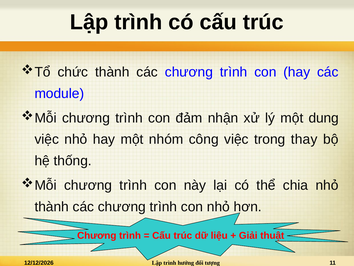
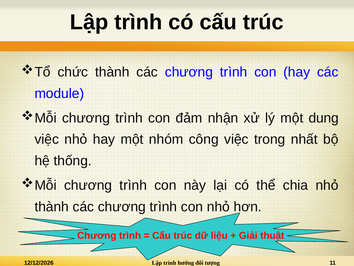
thay: thay -> nhất (304, 139)
